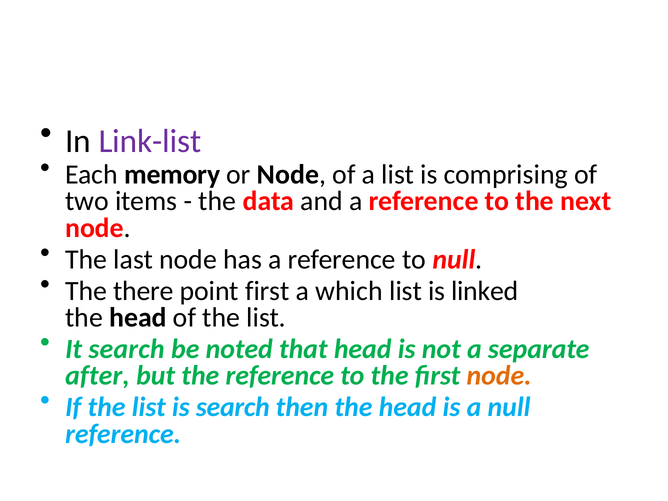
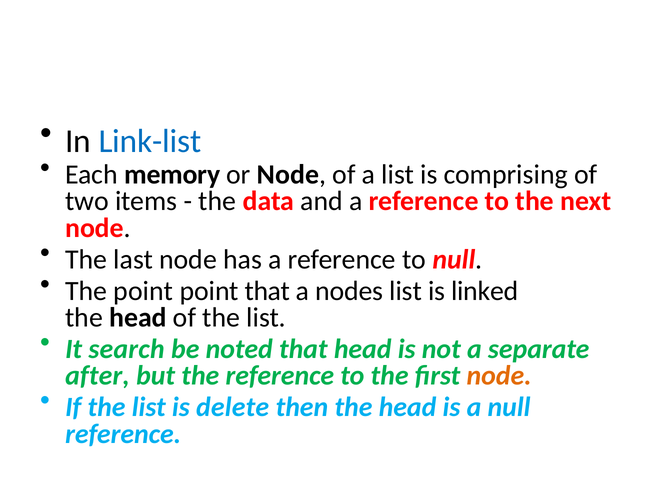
Link-list colour: purple -> blue (150, 141)
The there: there -> point (143, 291)
point first: first -> that (267, 291)
which: which -> nodes (349, 291)
is search: search -> delete (233, 407)
